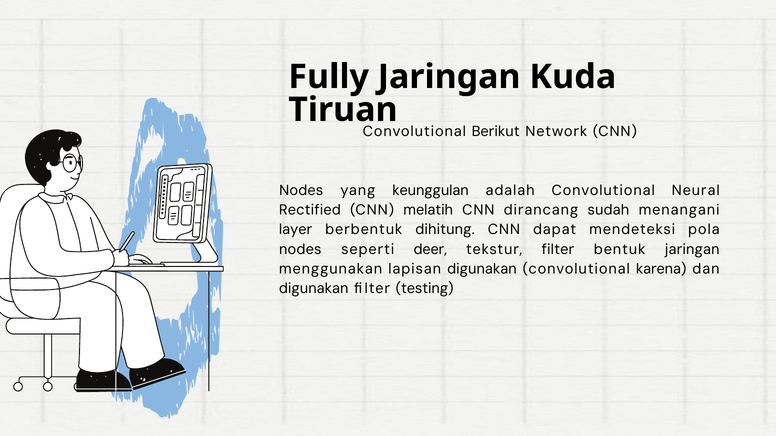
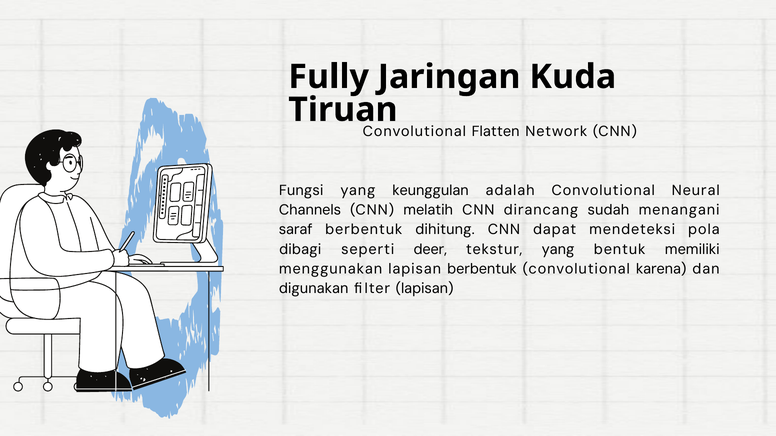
Berikut: Berikut -> Flatten (496, 132)
Nodes: Nodes -> Fungsi (301, 191)
Rectified: Rectified -> Channels (310, 210)
layer: layer -> saraf (296, 230)
nodes: nodes -> dibagi (300, 249)
tekstur filter: filter -> yang (558, 249)
bentuk jaringan: jaringan -> memiliki (692, 249)
lapisan digunakan: digunakan -> berbentuk (482, 269)
filter testing: testing -> lapisan (425, 289)
